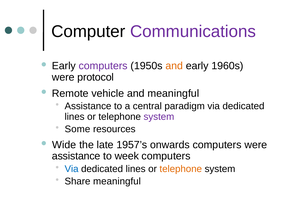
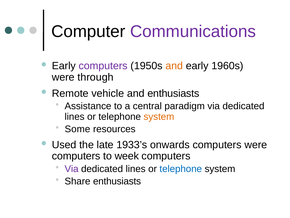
protocol: protocol -> through (96, 77)
and meaningful: meaningful -> enthusiasts (173, 93)
system colour: purple -> orange (159, 116)
Wide: Wide -> Used (64, 144)
1957’s: 1957’s -> 1933’s (132, 144)
assistance: assistance -> computers (76, 156)
Via colour: blue -> purple (72, 169)
telephone colour: orange -> blue (181, 169)
Share meaningful: meaningful -> enthusiasts (117, 181)
